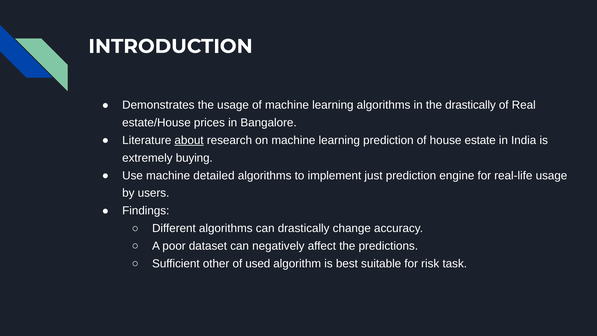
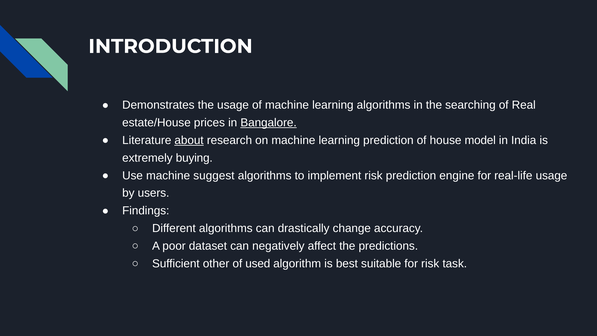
the drastically: drastically -> searching (470, 105)
Bangalore underline: none -> present (269, 123)
estate: estate -> model (480, 140)
detailed: detailed -> suggest (214, 175)
implement just: just -> risk (374, 175)
